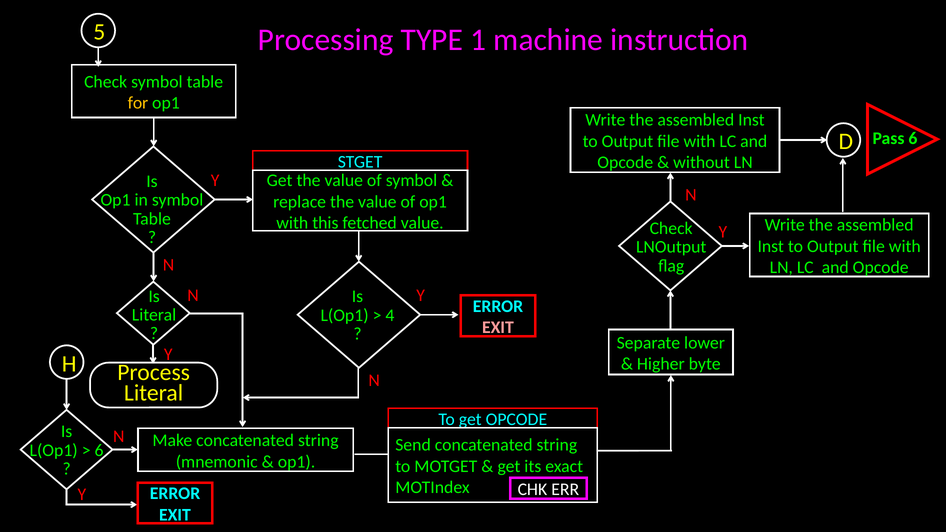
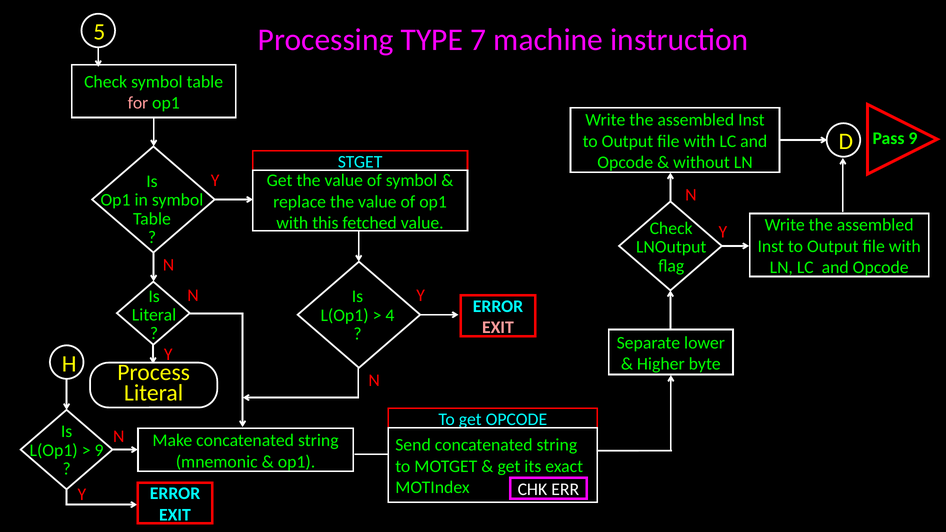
1: 1 -> 7 (478, 40)
for colour: yellow -> pink (138, 103)
Pass 6: 6 -> 9 (913, 139)
6: 6 -> 9 (99, 450)
